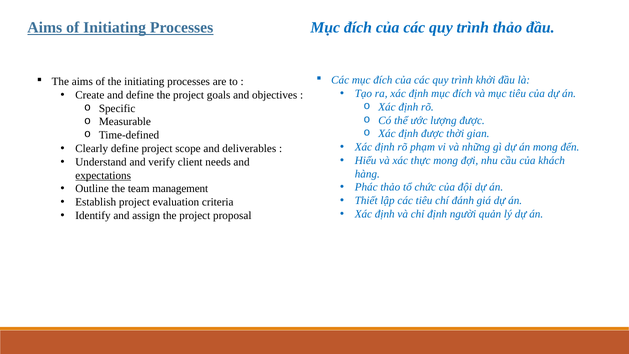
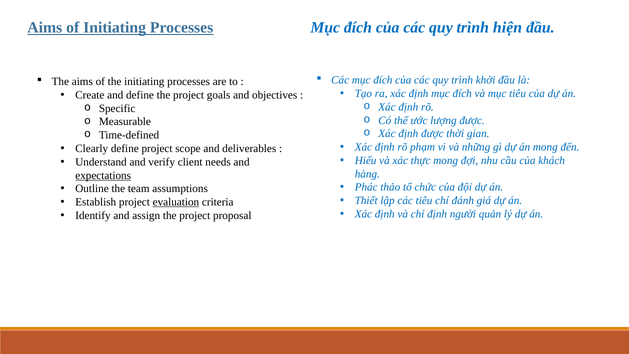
trình thảo: thảo -> hiện (507, 28)
management: management -> assumptions (180, 189)
evaluation underline: none -> present (176, 202)
